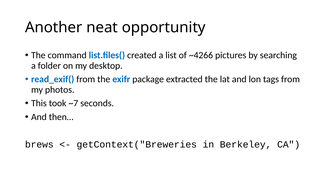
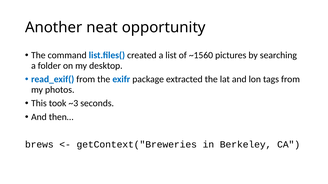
~4266: ~4266 -> ~1560 (201, 55)
~7: ~7 -> ~3 (73, 104)
